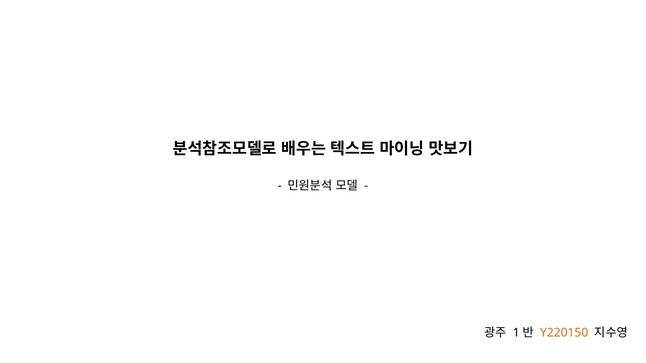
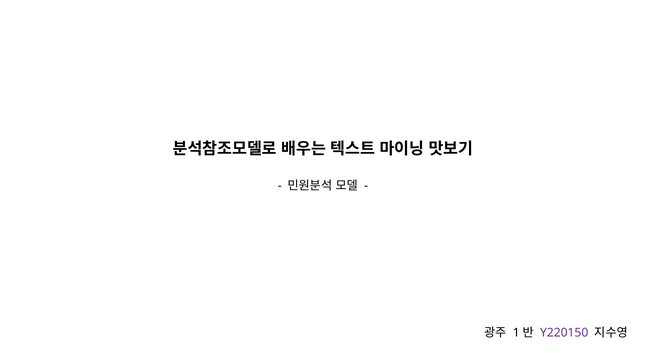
Y220150 colour: orange -> purple (564, 333)
